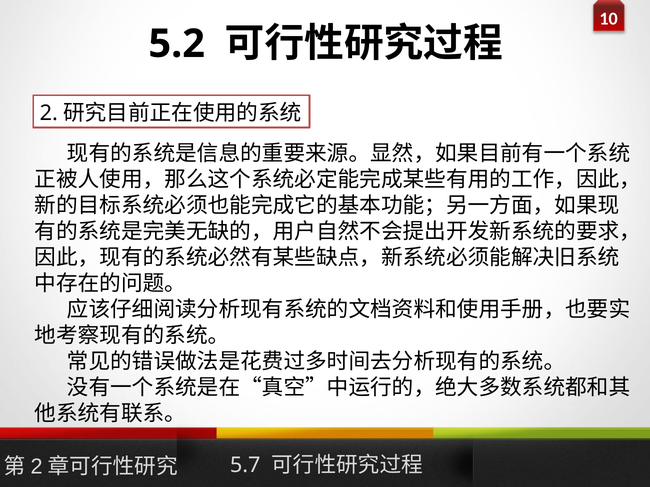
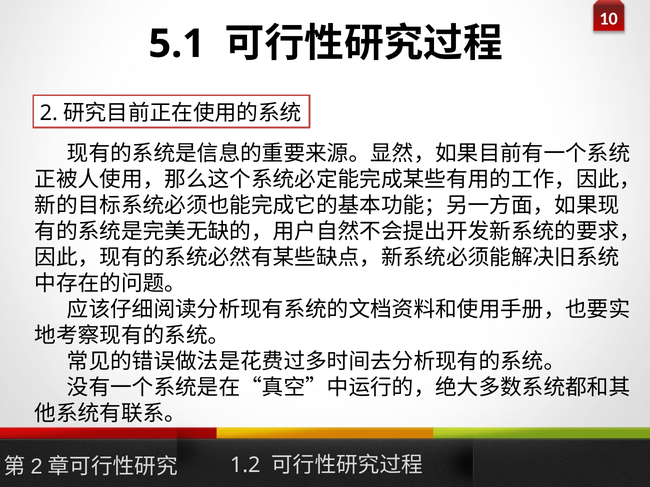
5.2: 5.2 -> 5.1 (177, 44)
5.7: 5.7 -> 1.2 (245, 466)
